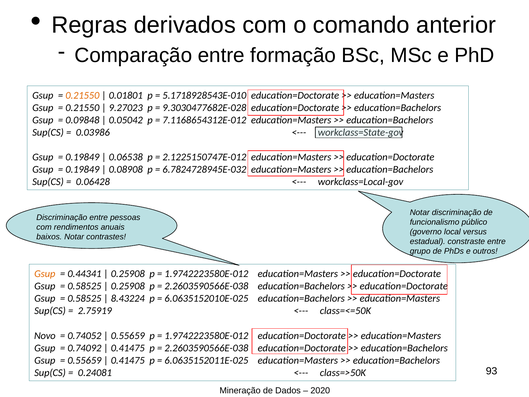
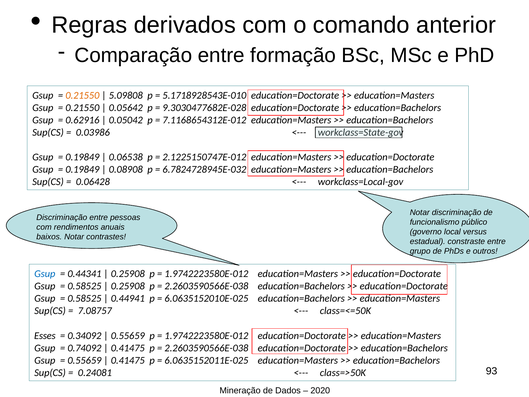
0.01801: 0.01801 -> 5.09808 (126, 95)
9.27023: 9.27023 -> 0.05642 (126, 108)
0.09848: 0.09848 -> 0.62916 (82, 120)
Gsup colour: orange -> blue (45, 274)
8.43224: 8.43224 -> 0.44941 (128, 298)
2.75919: 2.75919 -> 7.08757 (95, 311)
Novo: Novo -> Esses (45, 335)
0.74052: 0.74052 -> 0.34092 (84, 335)
